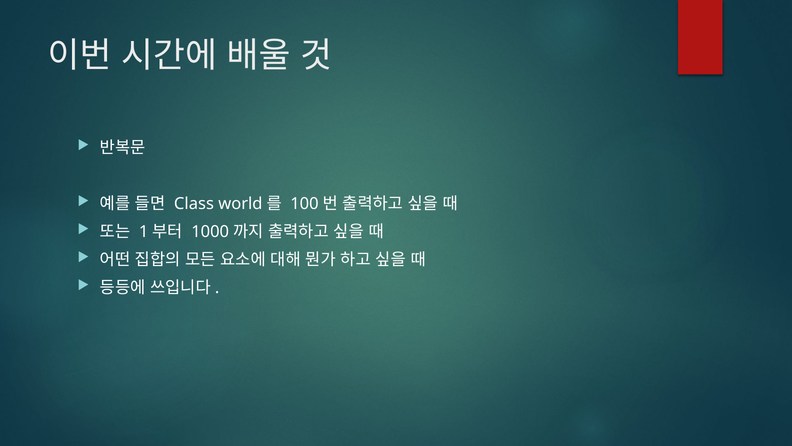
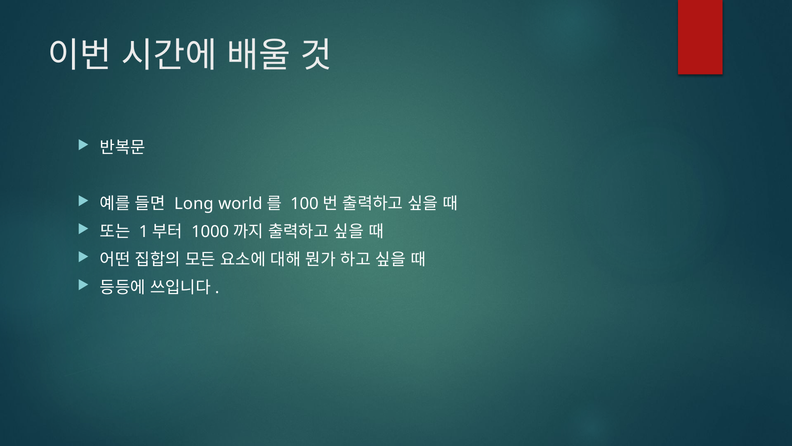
Class: Class -> Long (194, 204)
